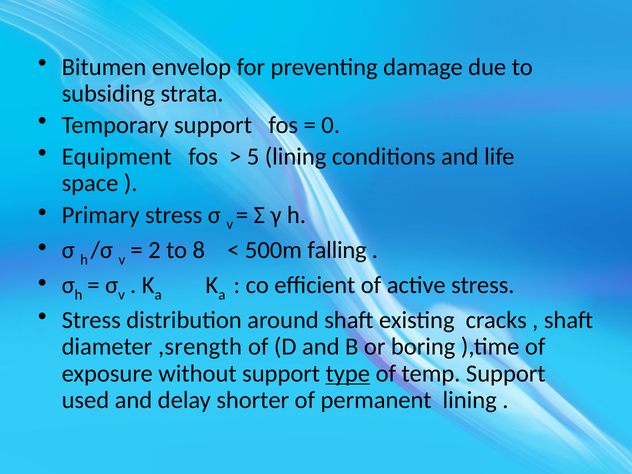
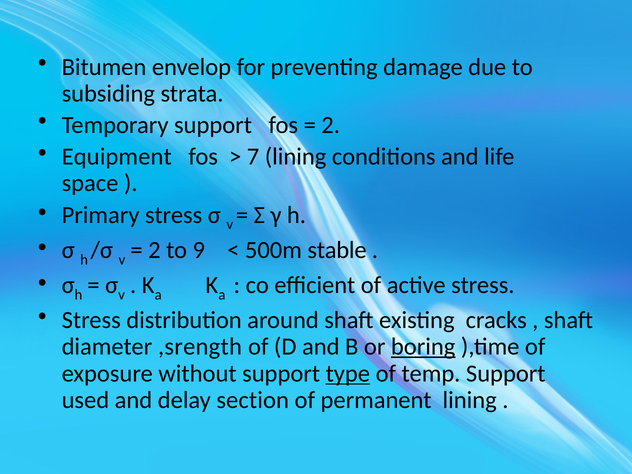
0: 0 -> 2 (331, 125)
5: 5 -> 7 (253, 157)
8: 8 -> 9 (199, 250)
falling: falling -> stable (337, 250)
boring underline: none -> present (423, 347)
shorter: shorter -> section (253, 400)
